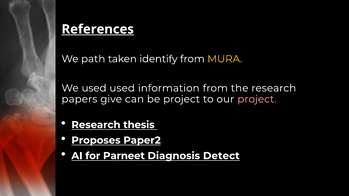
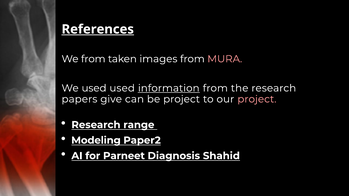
We path: path -> from (93, 59)
identify: identify -> images (158, 59)
MURA colour: yellow -> pink (225, 59)
information underline: none -> present (169, 88)
thesis: thesis -> range (139, 125)
Proposes: Proposes -> Modeling (96, 141)
Detect: Detect -> Shahid (221, 156)
